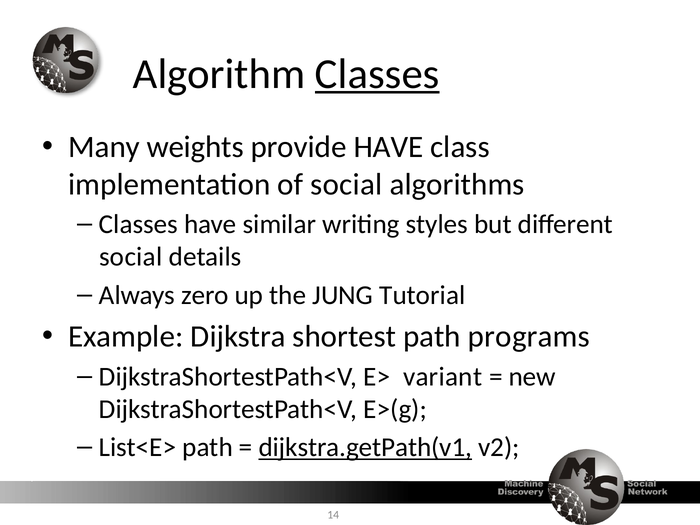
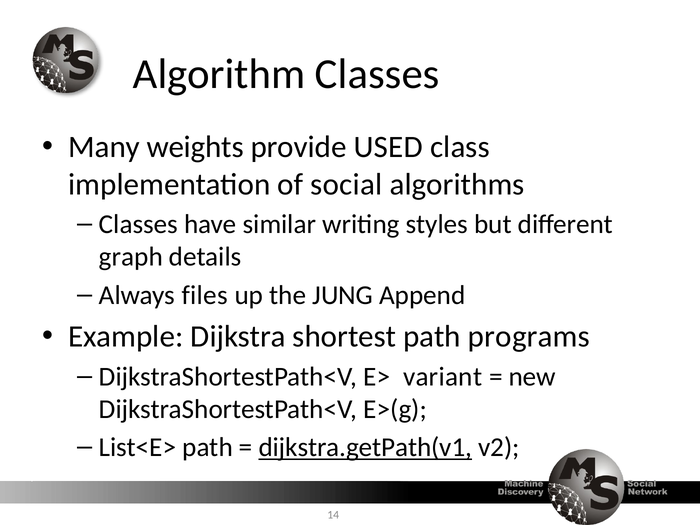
Classes underline: present -> none (377, 74)
provide HAVE: HAVE -> USED (388, 147)
social: social -> graph (131, 257)
zero: zero -> files (205, 295)
Tutorial: Tutorial -> Append (422, 295)
